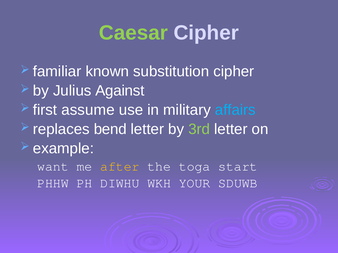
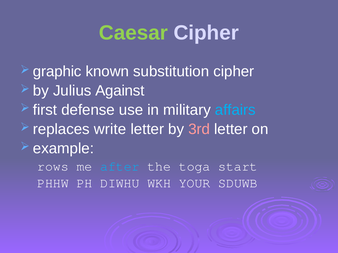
familiar: familiar -> graphic (57, 72)
assume: assume -> defense (88, 110)
bend: bend -> write (110, 129)
3rd colour: light green -> pink (199, 129)
want: want -> rows (53, 167)
after colour: yellow -> light blue (120, 167)
